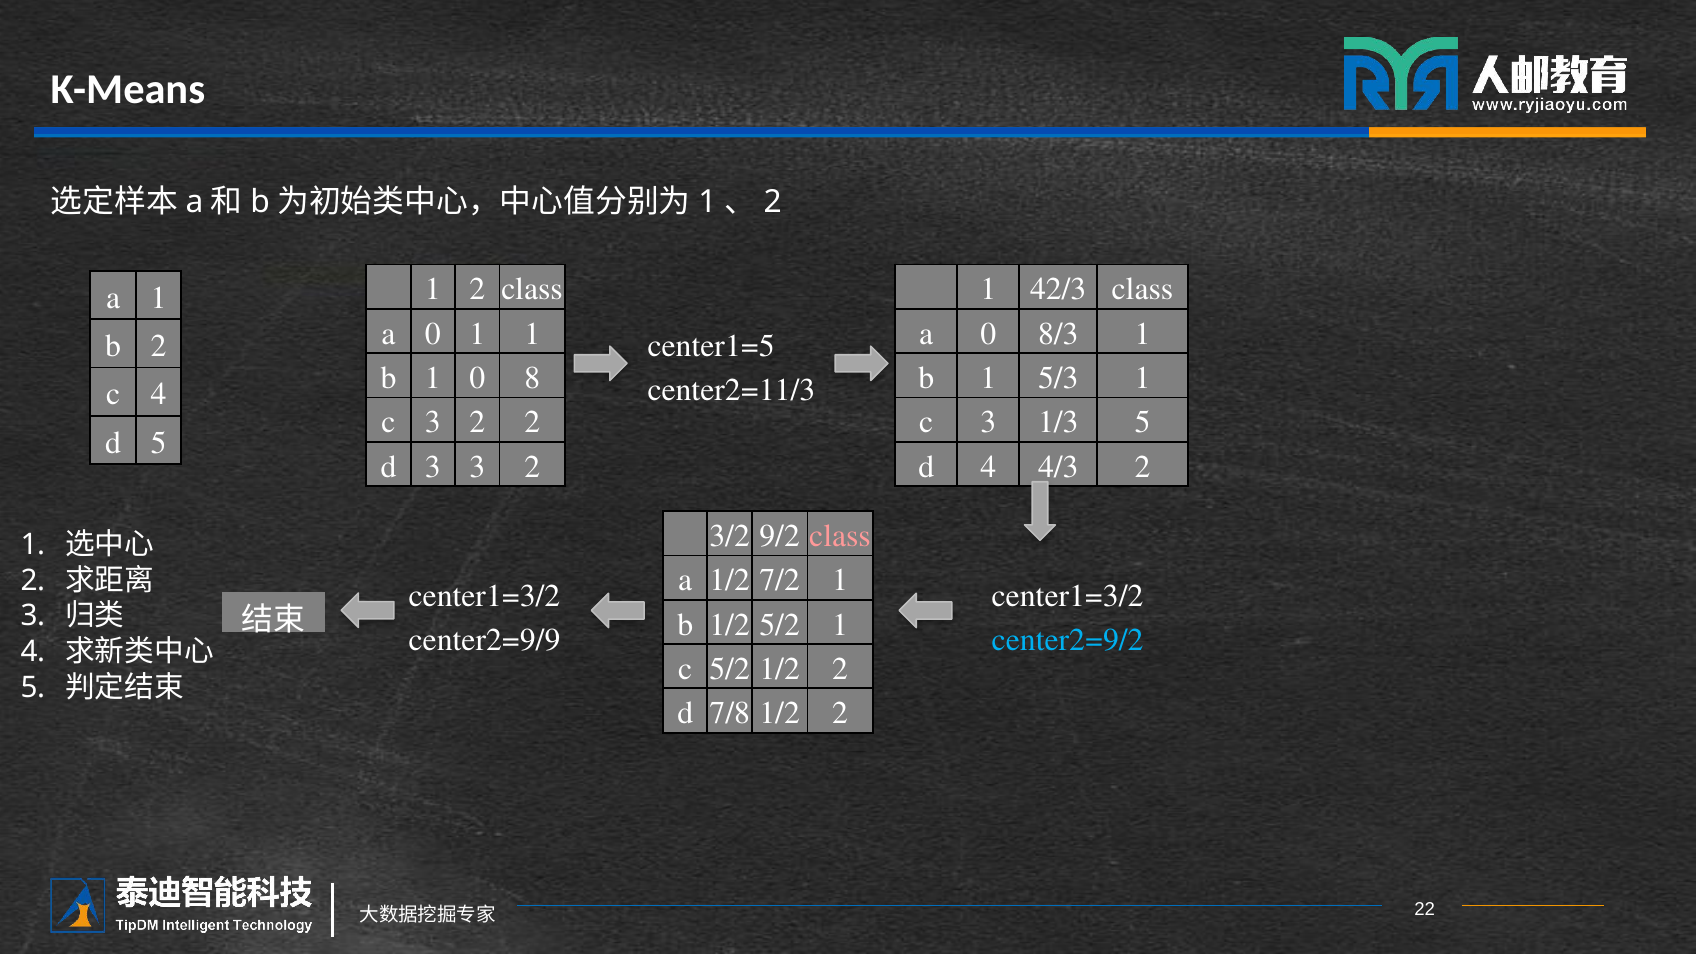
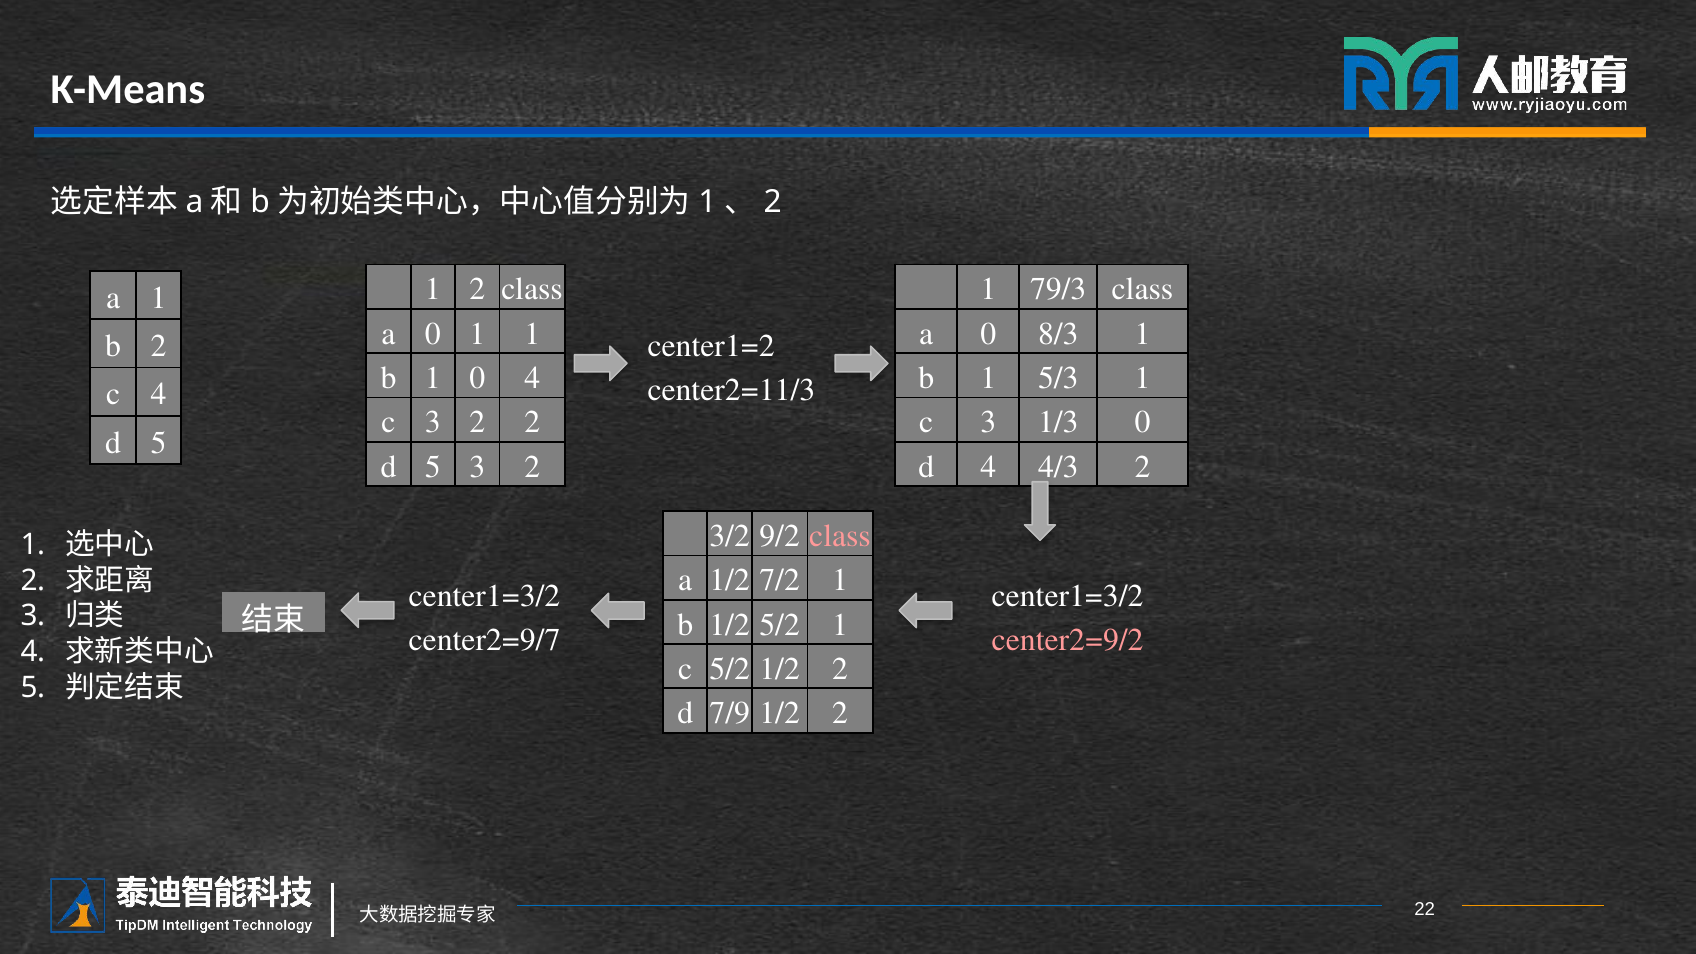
42/3: 42/3 -> 79/3 (1058, 289)
center1=5: center1=5 -> center1=2 (711, 346)
0 8: 8 -> 4 (532, 378)
1/3 5: 5 -> 0 (1143, 422)
3: 3 -> 5 (433, 467)
center2=9/9: center2=9/9 -> center2=9/7 (484, 640)
center2=9/2 colour: light blue -> pink (1068, 640)
7/8: 7/8 -> 7/9 (730, 713)
